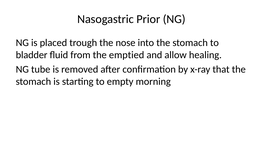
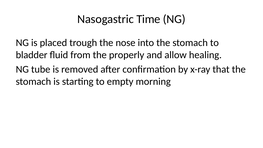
Prior: Prior -> Time (148, 19)
emptied: emptied -> properly (127, 55)
